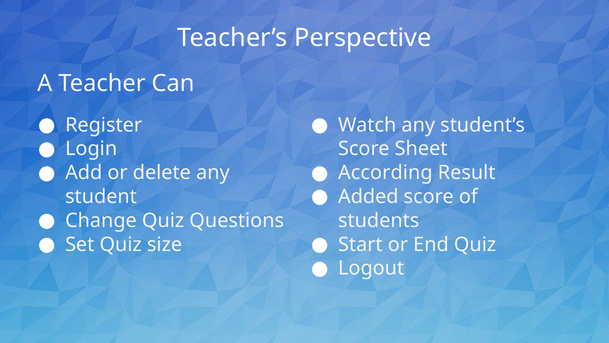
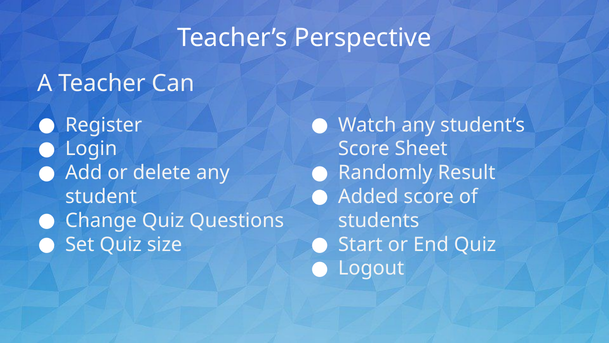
According: According -> Randomly (385, 173)
